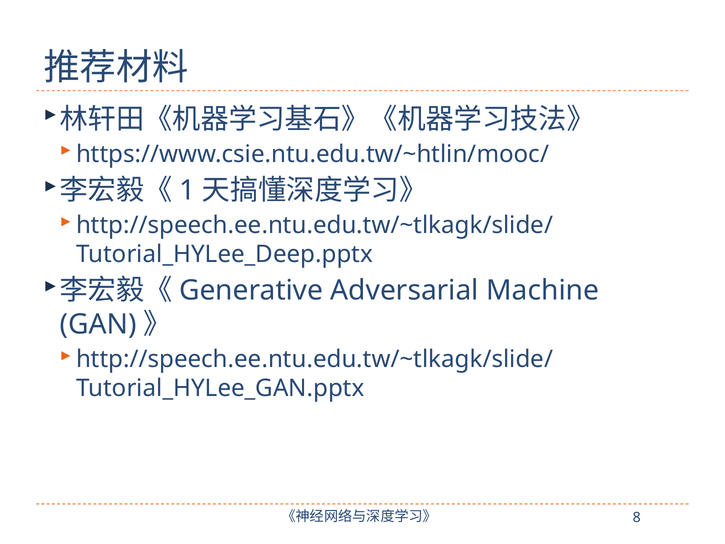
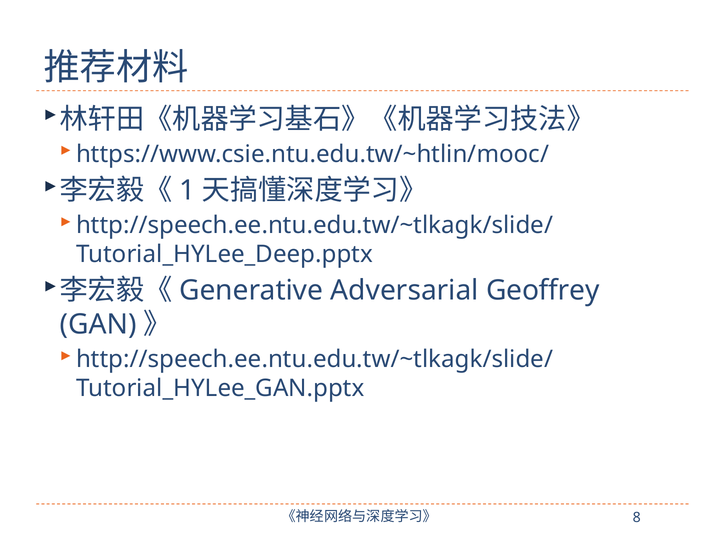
Machine: Machine -> Geoffrey (543, 291)
